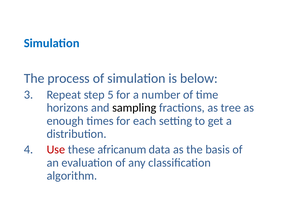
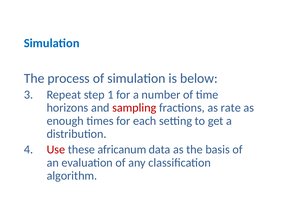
5: 5 -> 1 (110, 95)
sampling colour: black -> red (134, 108)
tree: tree -> rate (231, 108)
